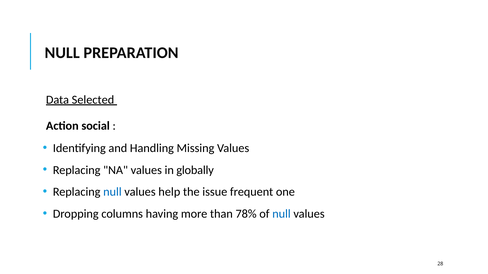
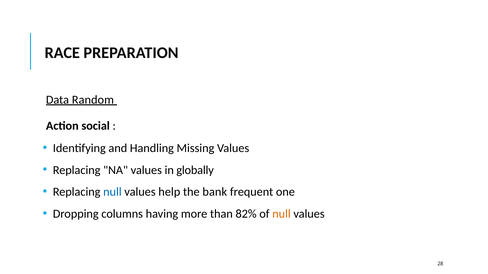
NULL: NULL -> RACE (62, 53)
Selected: Selected -> Random (93, 100)
issue: issue -> bank (215, 192)
78%: 78% -> 82% (246, 214)
null colour: blue -> orange (281, 214)
